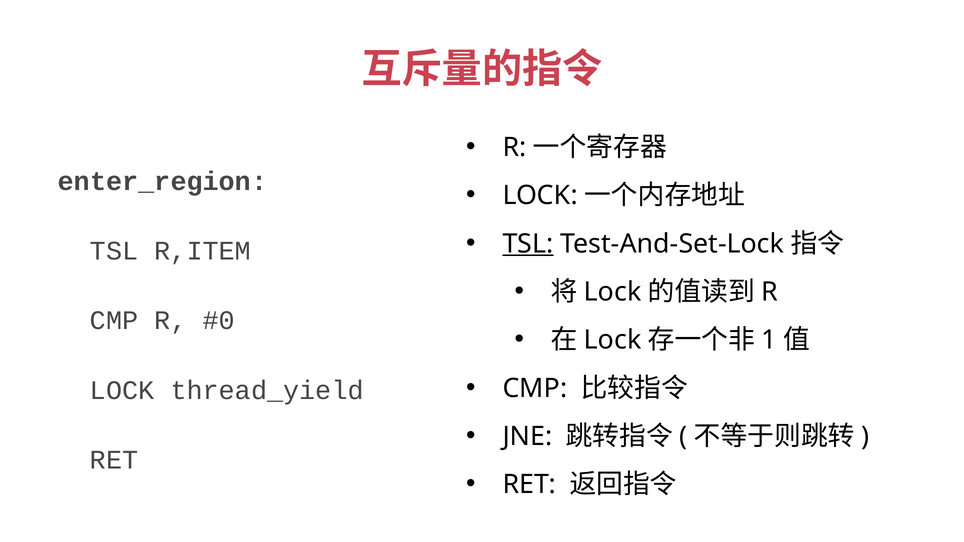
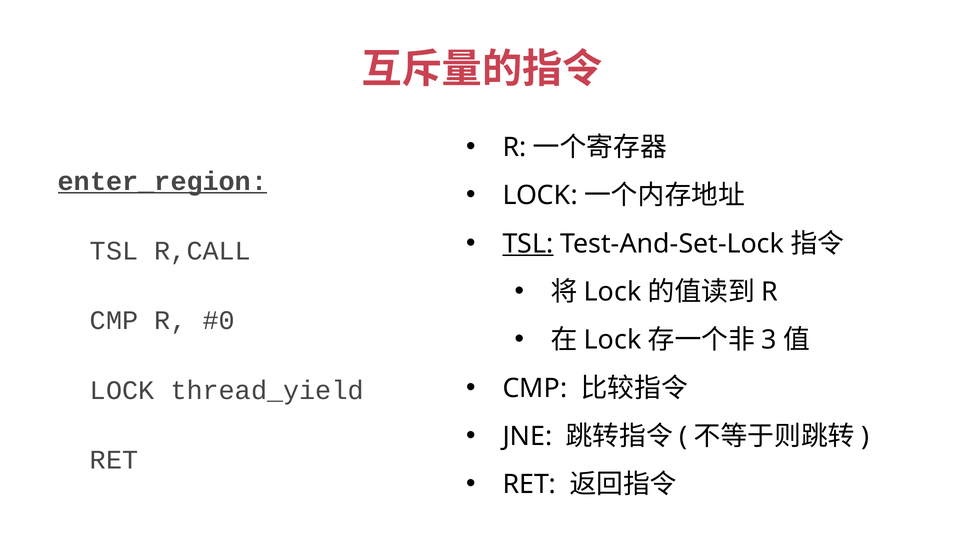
enter_region underline: none -> present (162, 181)
R,ITEM: R,ITEM -> R,CALL (203, 251)
1: 1 -> 3 (769, 340)
